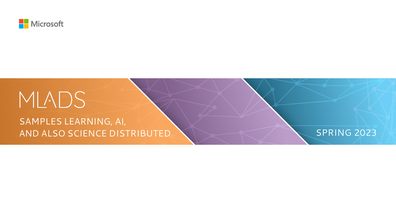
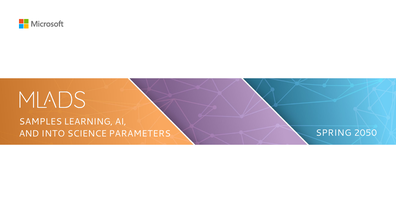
ALSO: ALSO -> INTO (53, 133)
DISTRIBUTED: DISTRIBUTED -> PARAMETERS (140, 133)
2023: 2023 -> 2050 (365, 133)
